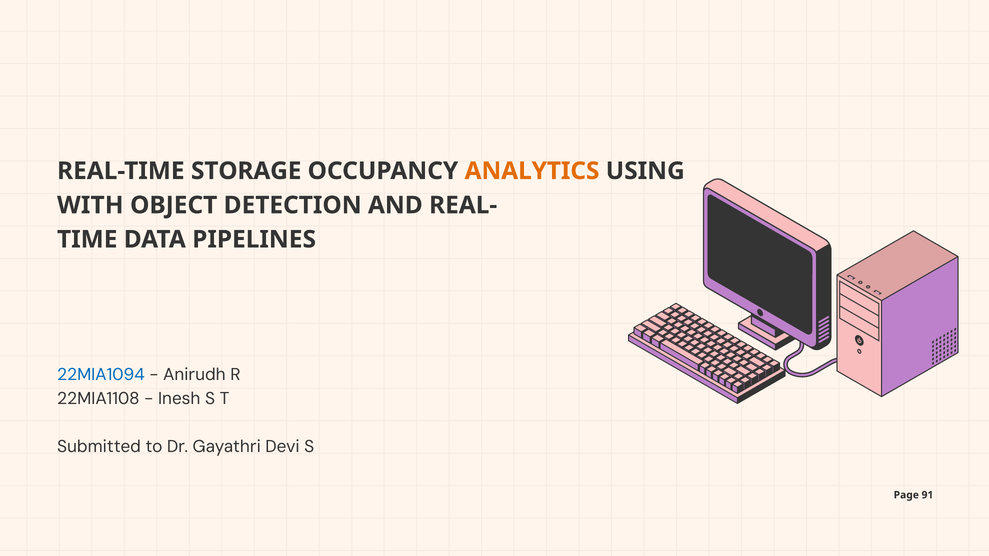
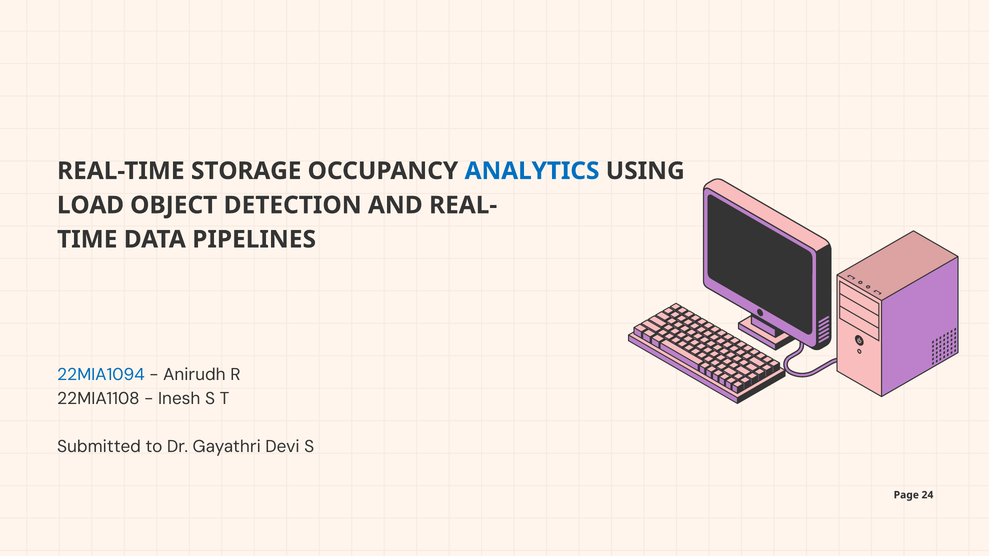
ANALYTICS colour: orange -> blue (532, 171)
WITH: WITH -> LOAD (91, 205)
91: 91 -> 24 (927, 495)
